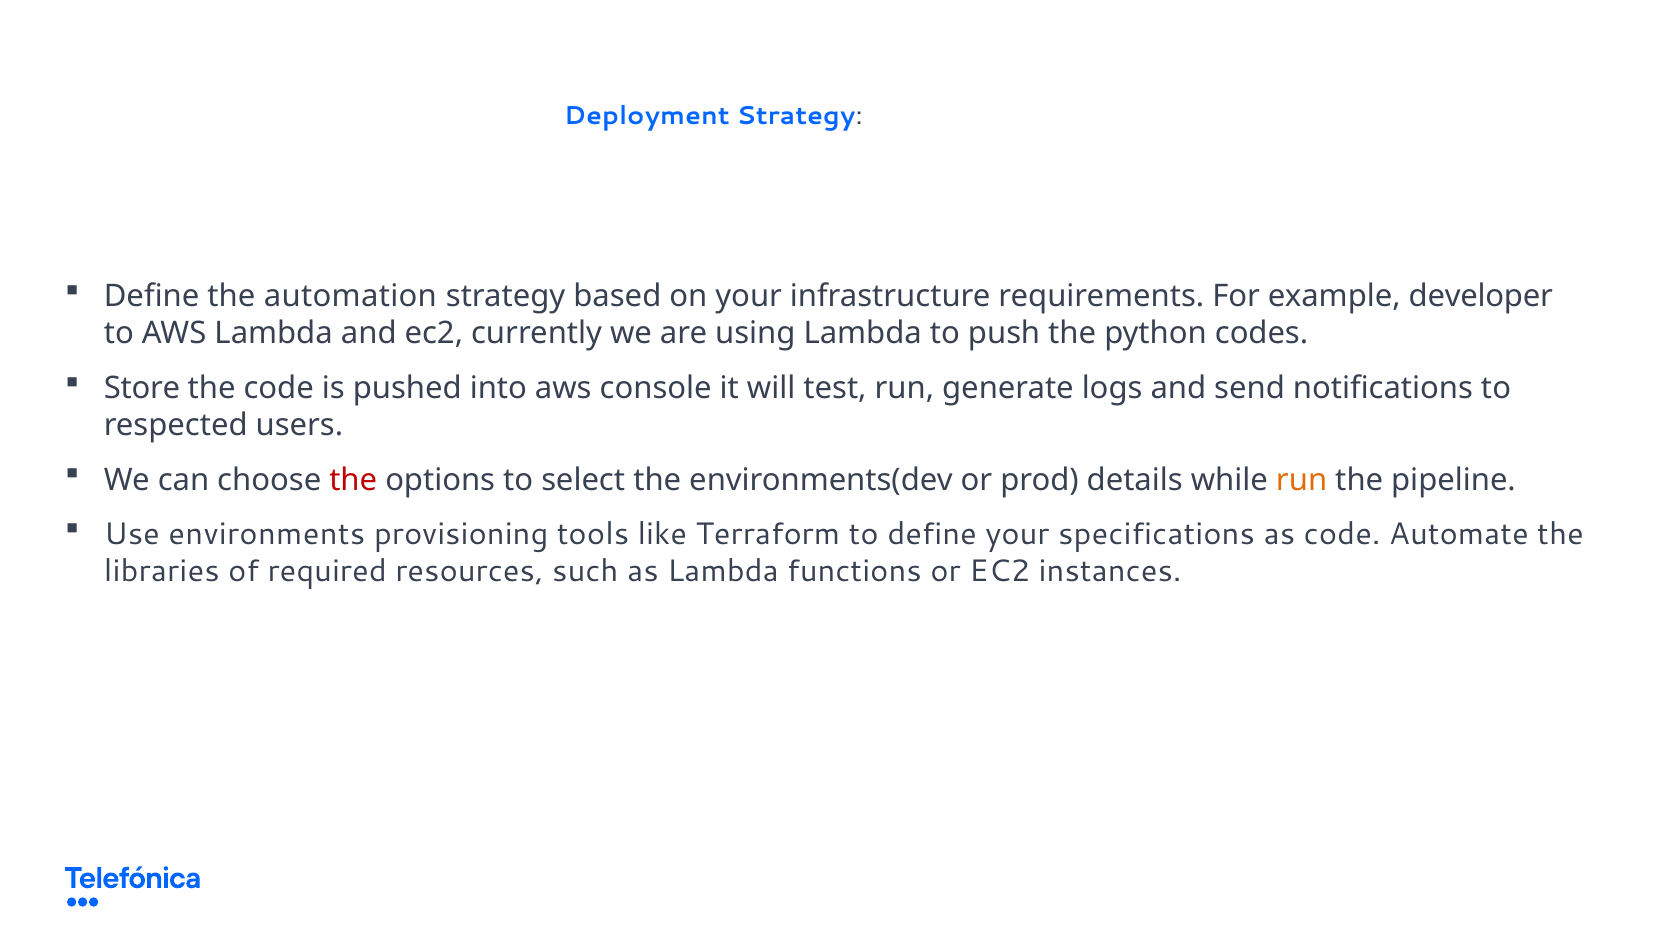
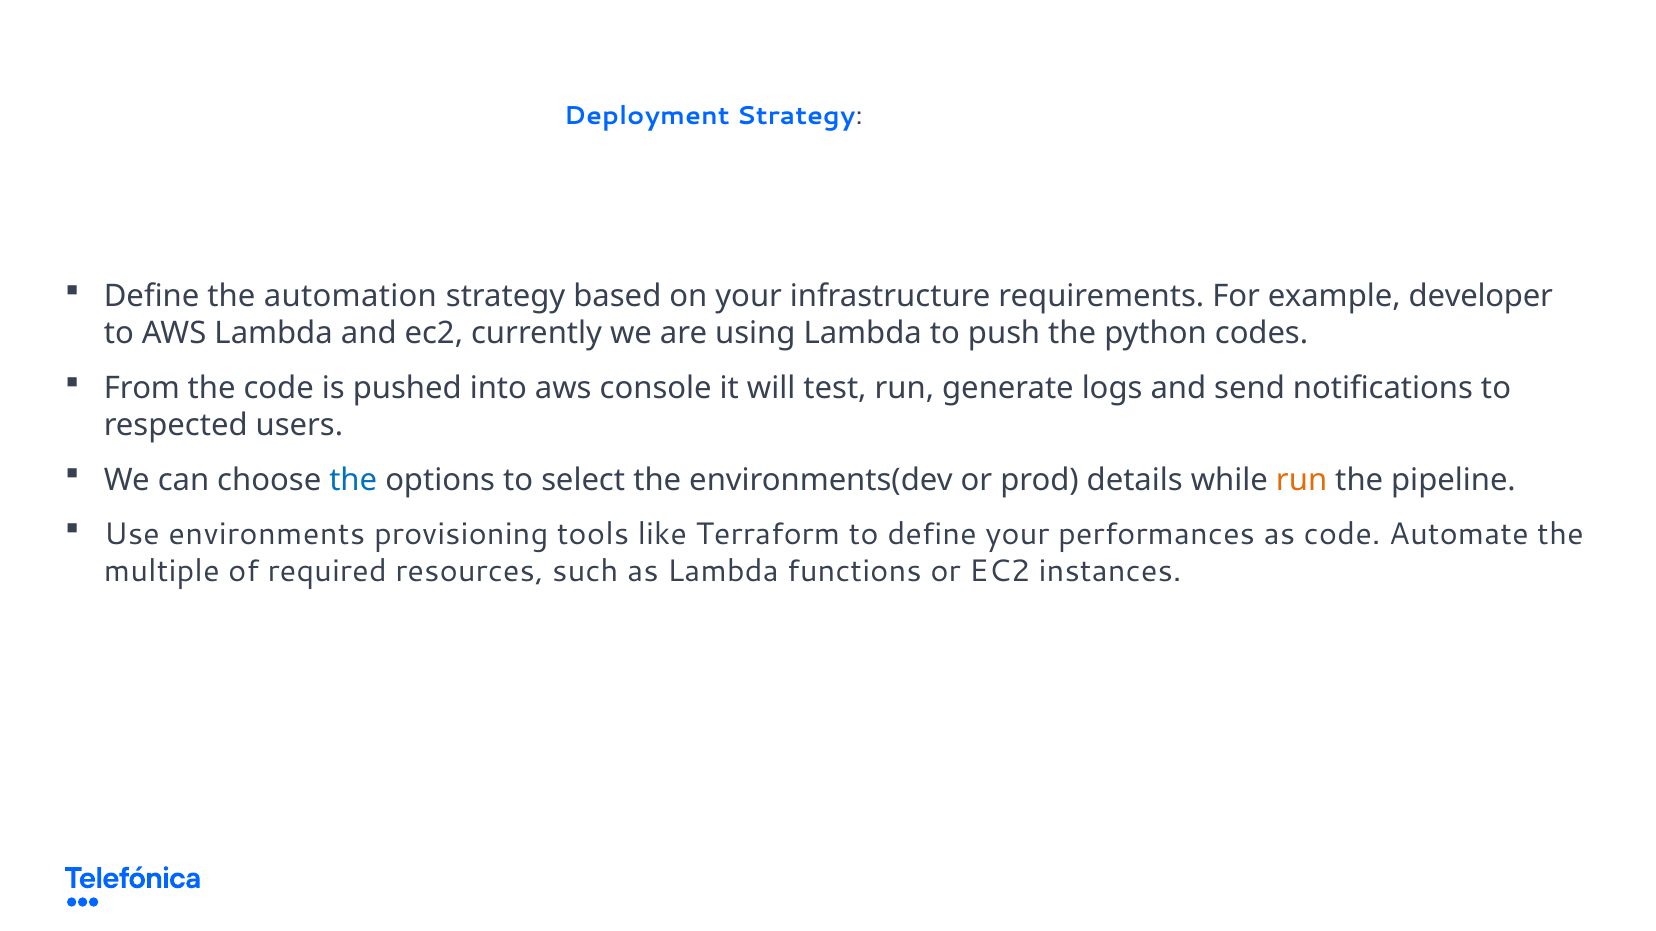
Store: Store -> From (142, 388)
the colour: red -> blue (353, 480)
specifications: specifications -> performances (1157, 535)
libraries: libraries -> multiple (162, 572)
